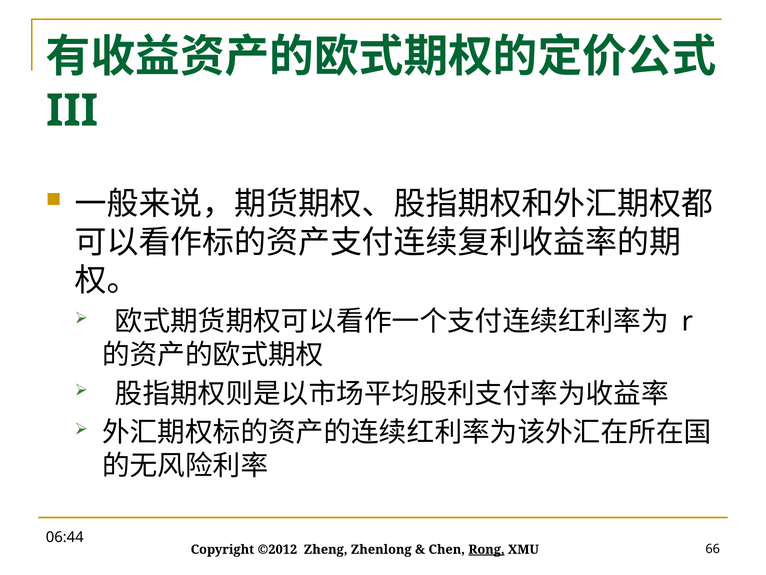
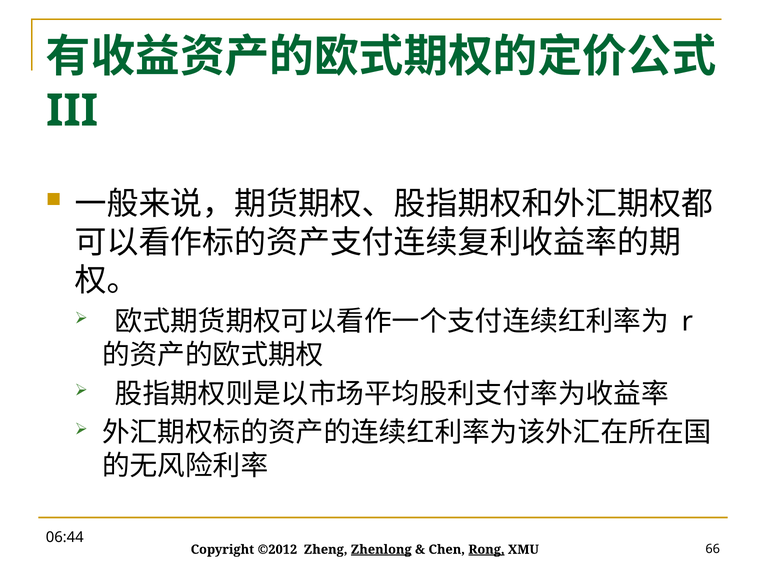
Zhenlong underline: none -> present (381, 549)
